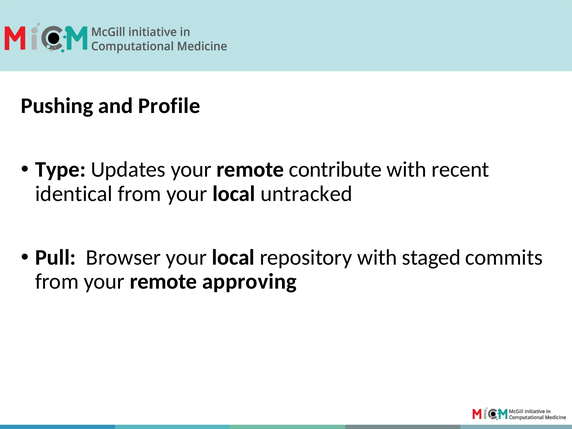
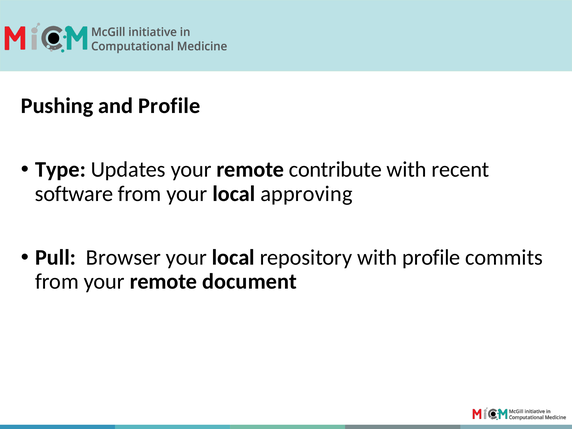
identical: identical -> software (74, 194)
untracked: untracked -> approving (306, 194)
with staged: staged -> profile (431, 258)
approving: approving -> document (250, 282)
